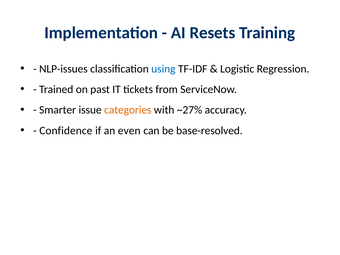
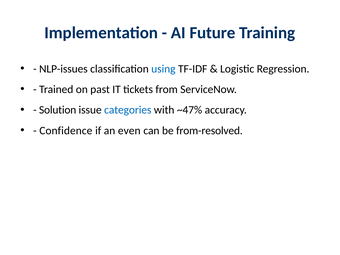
Resets: Resets -> Future (212, 33)
Smarter: Smarter -> Solution (58, 110)
categories colour: orange -> blue (128, 110)
~27%: ~27% -> ~47% (190, 110)
base-resolved: base-resolved -> from-resolved (209, 131)
